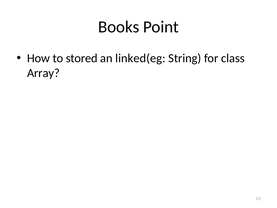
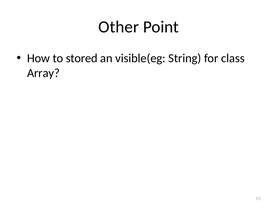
Books: Books -> Other (119, 27)
linked(eg: linked(eg -> visible(eg (140, 58)
